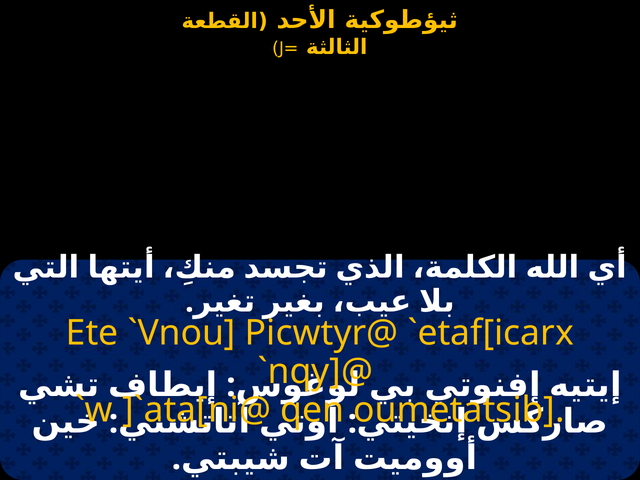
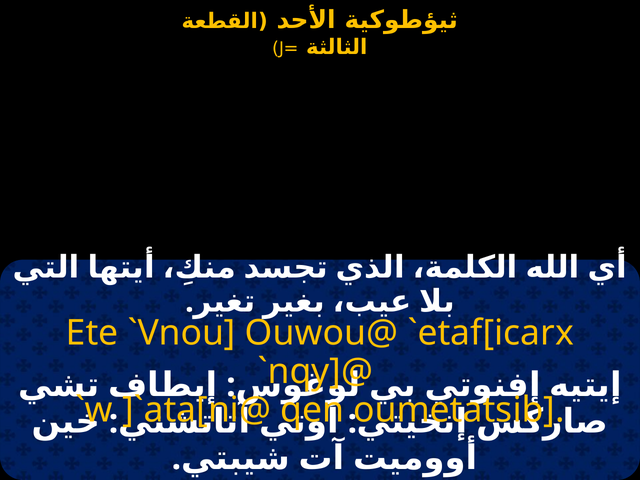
Picwtyr@: Picwtyr@ -> Ouwou@ (322, 333)
